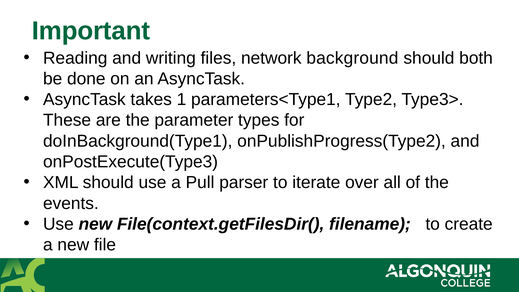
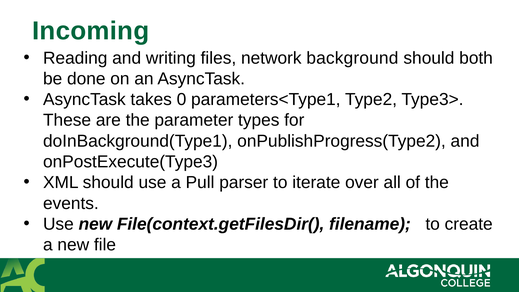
Important: Important -> Incoming (91, 31)
1: 1 -> 0 (182, 99)
